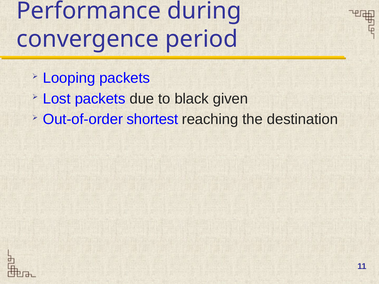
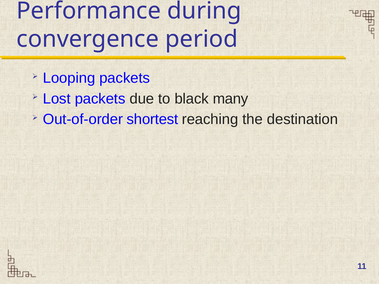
given: given -> many (231, 99)
